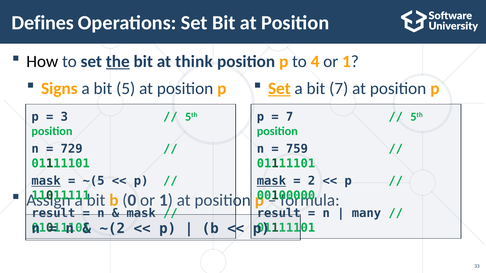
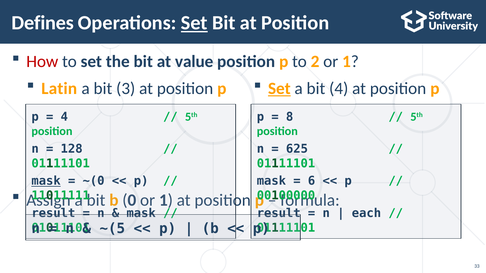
Set underline: none -> present (194, 23)
How colour: black -> red (42, 62)
the underline: present -> none (118, 62)
think: think -> value (194, 62)
4: 4 -> 2 (315, 62)
Signs: Signs -> Latin (59, 89)
5: 5 -> 3 (126, 89)
bit 7: 7 -> 4 (339, 89)
3: 3 -> 4 (64, 117)
7: 7 -> 8 (290, 117)
729: 729 -> 128 (72, 149)
759: 759 -> 625 (297, 149)
~(5: ~(5 -> ~(0 (94, 181)
mask underline: present -> none (271, 181)
2: 2 -> 6 (312, 181)
many: many -> each (366, 213)
~(2: ~(2 -> ~(5 (112, 229)
